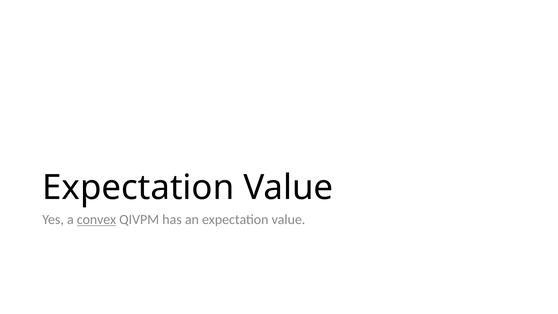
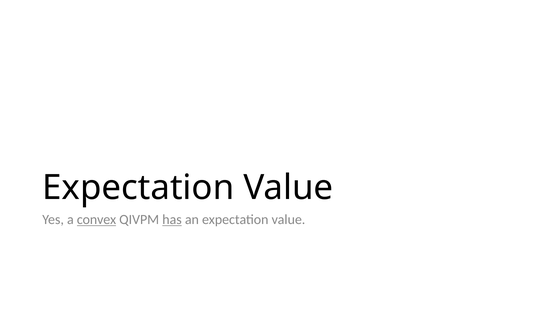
has underline: none -> present (172, 220)
